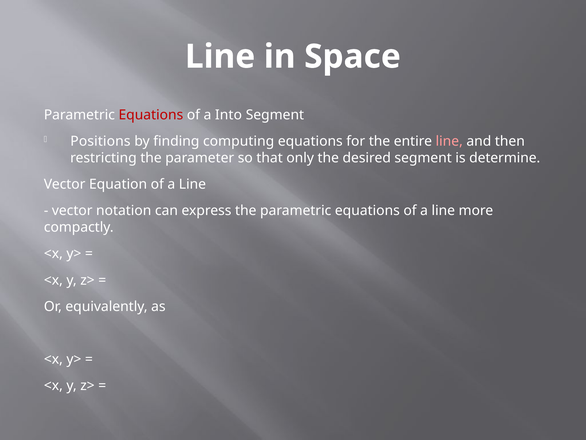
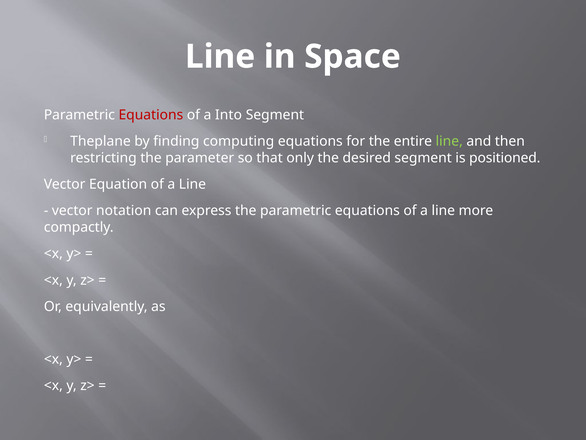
Positions: Positions -> Theplane (100, 141)
line colour: pink -> light green (449, 141)
determine: determine -> positioned (505, 158)
